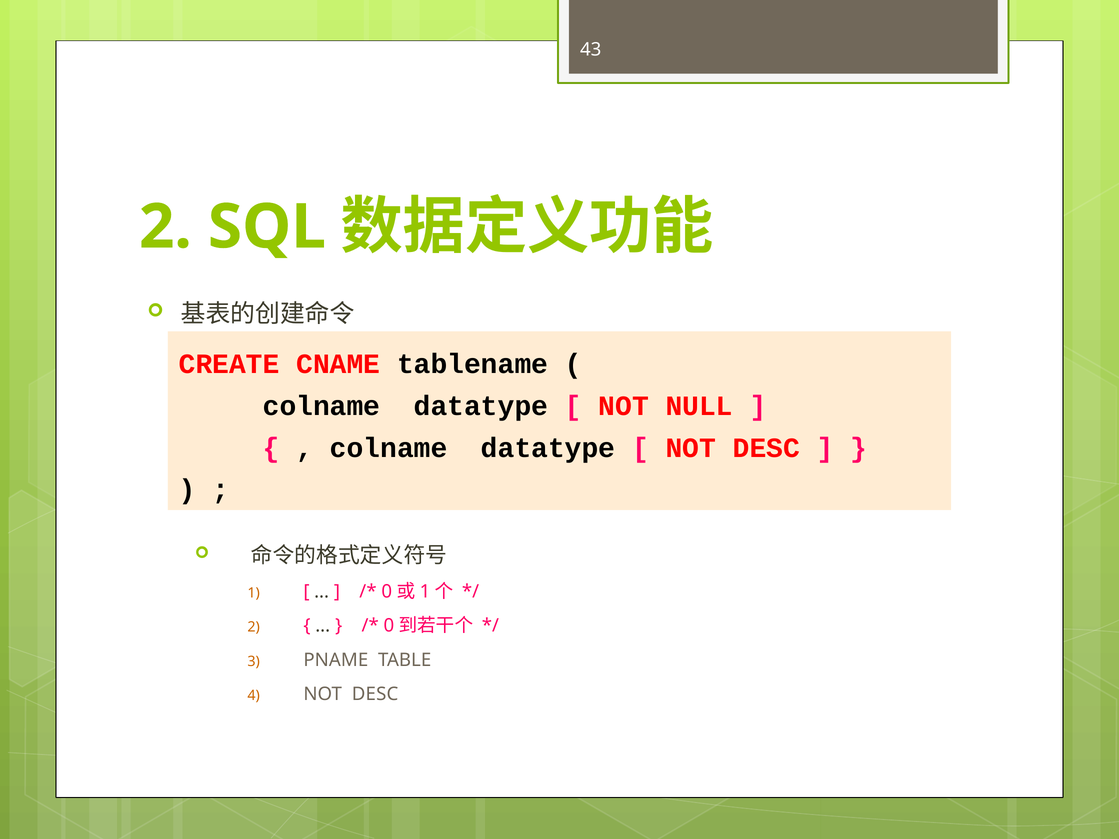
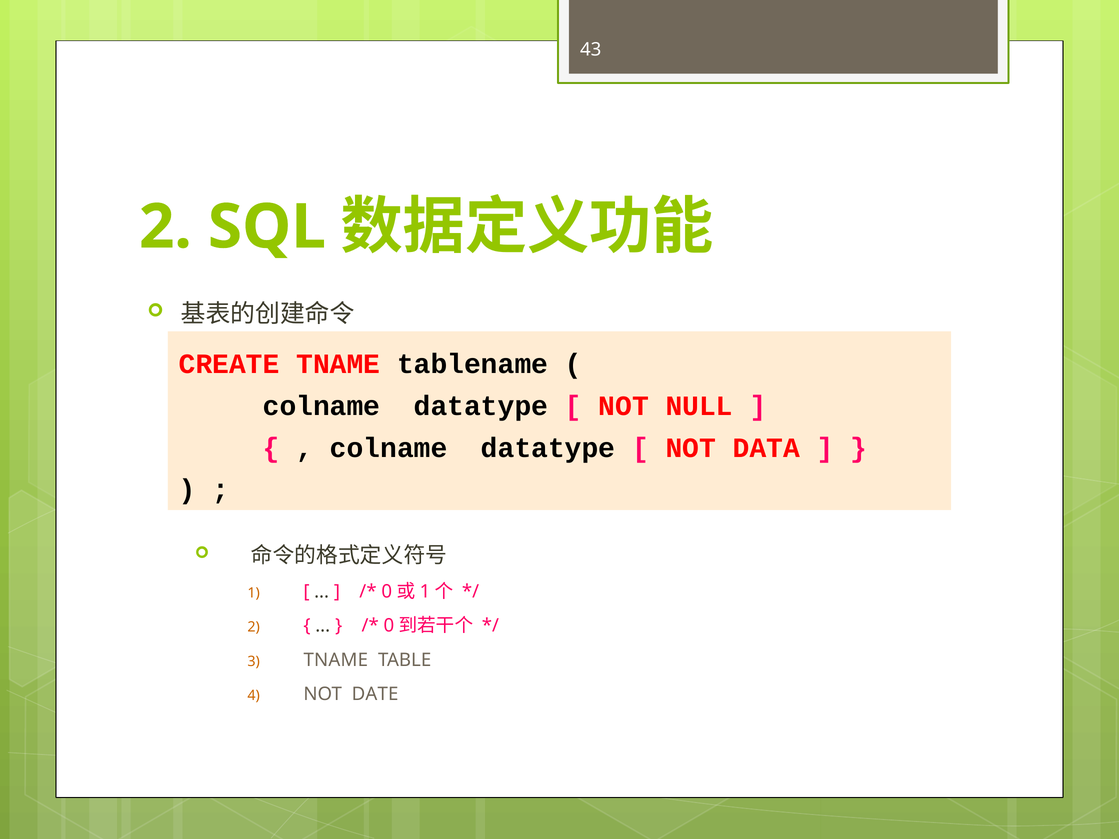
CREATE CNAME: CNAME -> TNAME (338, 364)
DESC: DESC -> DATA (766, 448)
PNAME: PNAME -> TNAME (336, 660)
DESC: DESC -> DATE (375, 694)
